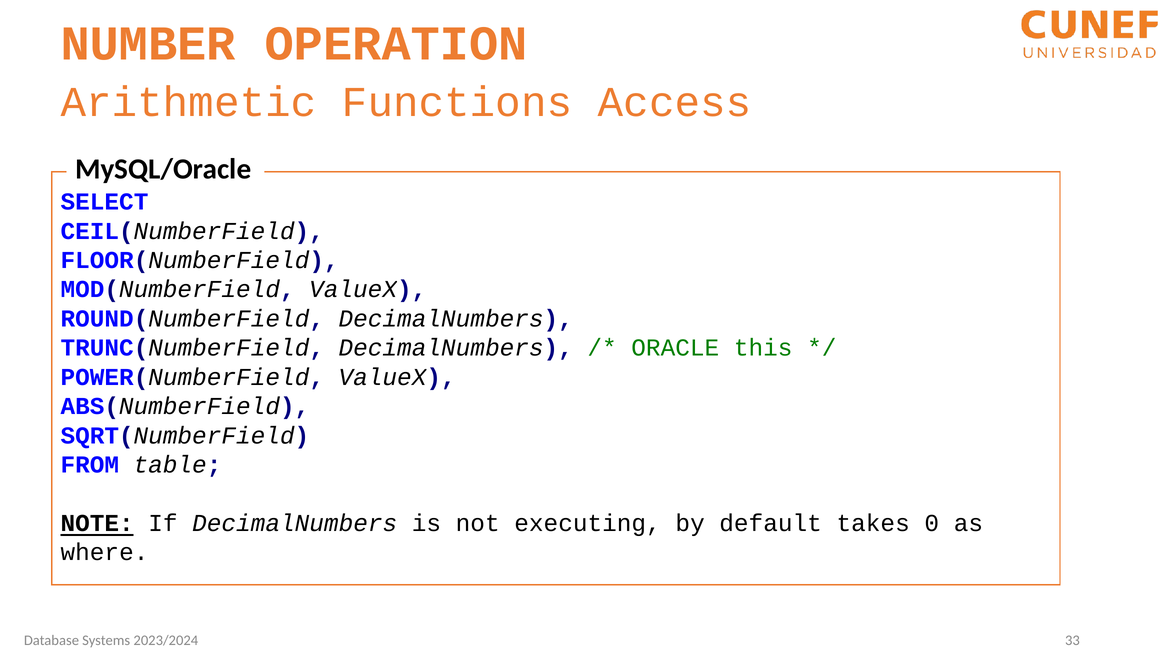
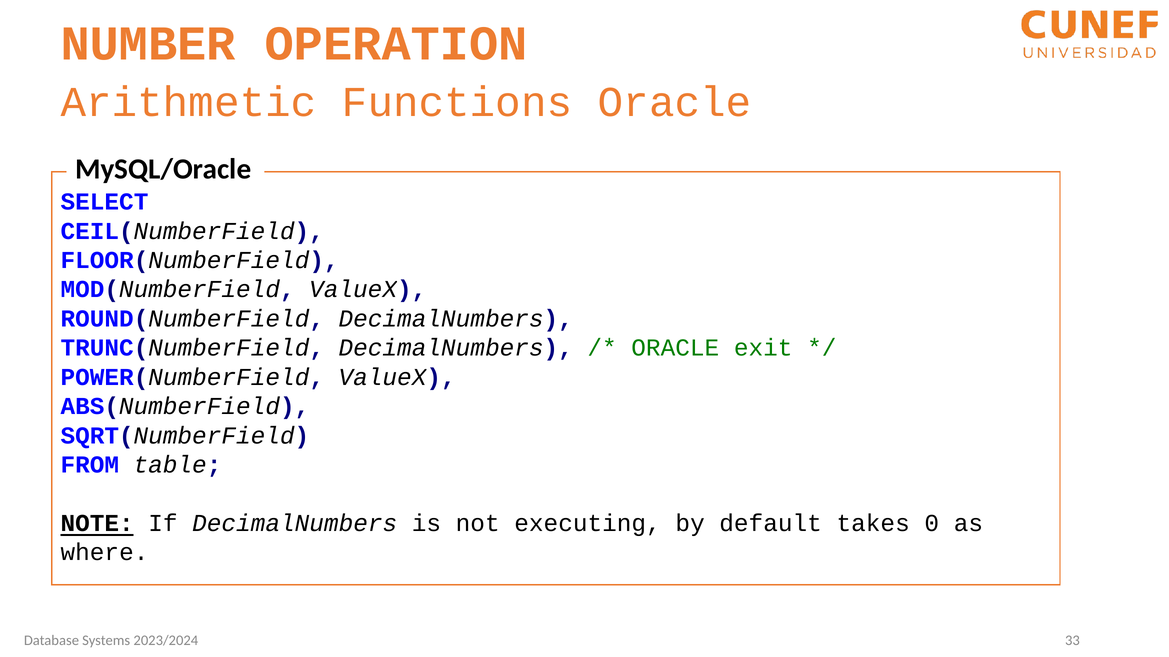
Functions Access: Access -> Oracle (675, 102)
this: this -> exit (763, 348)
